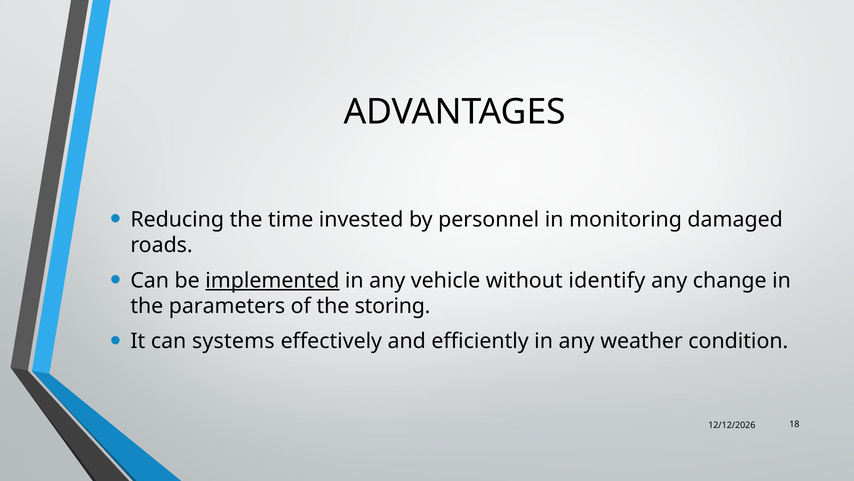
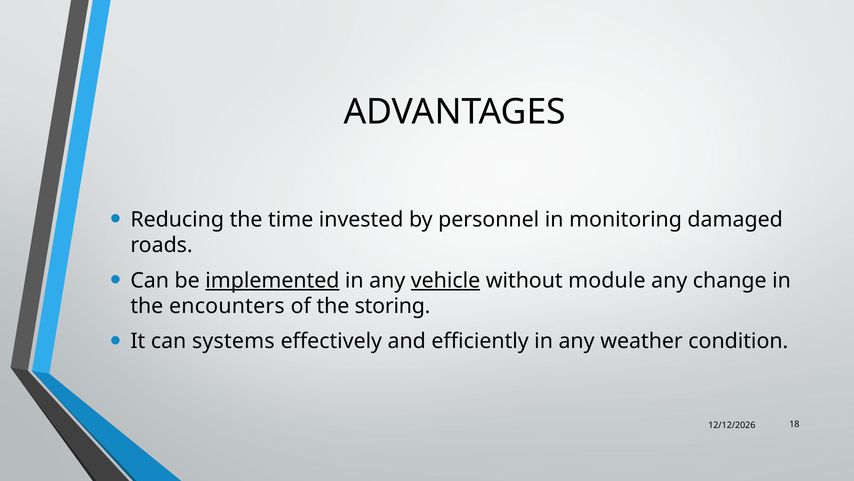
vehicle underline: none -> present (446, 280)
identify: identify -> module (607, 280)
parameters: parameters -> encounters (227, 306)
